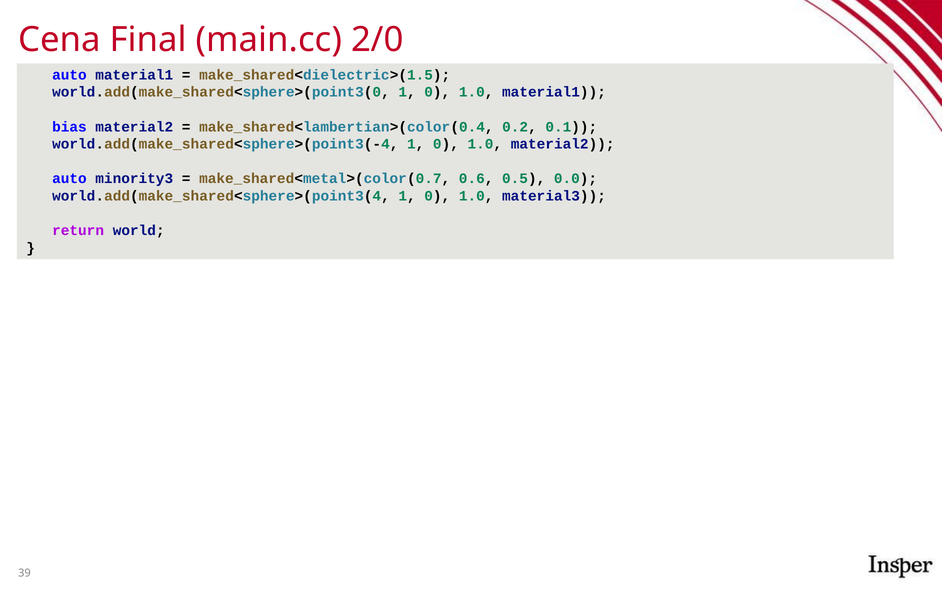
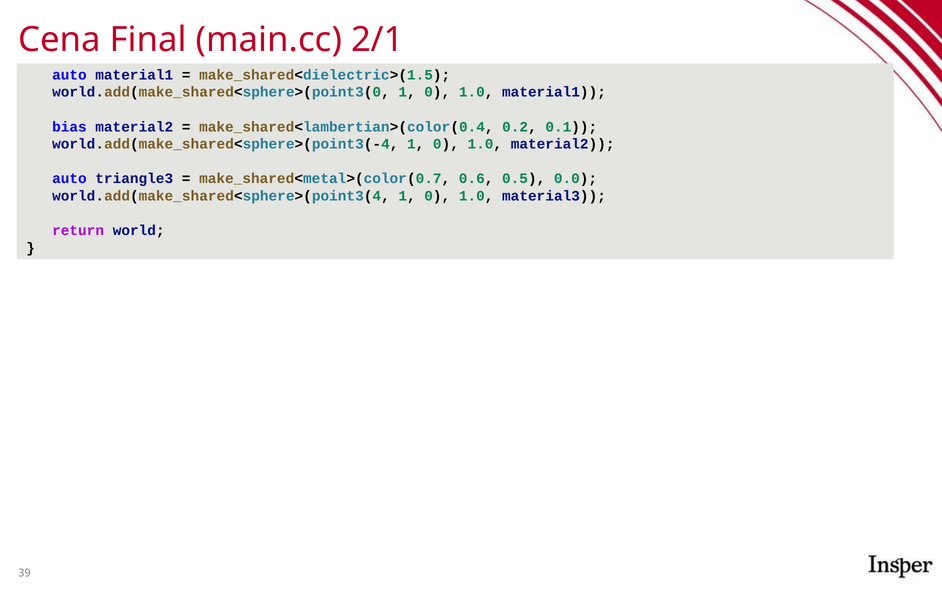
2/0: 2/0 -> 2/1 (377, 40)
minority3: minority3 -> triangle3 (134, 179)
